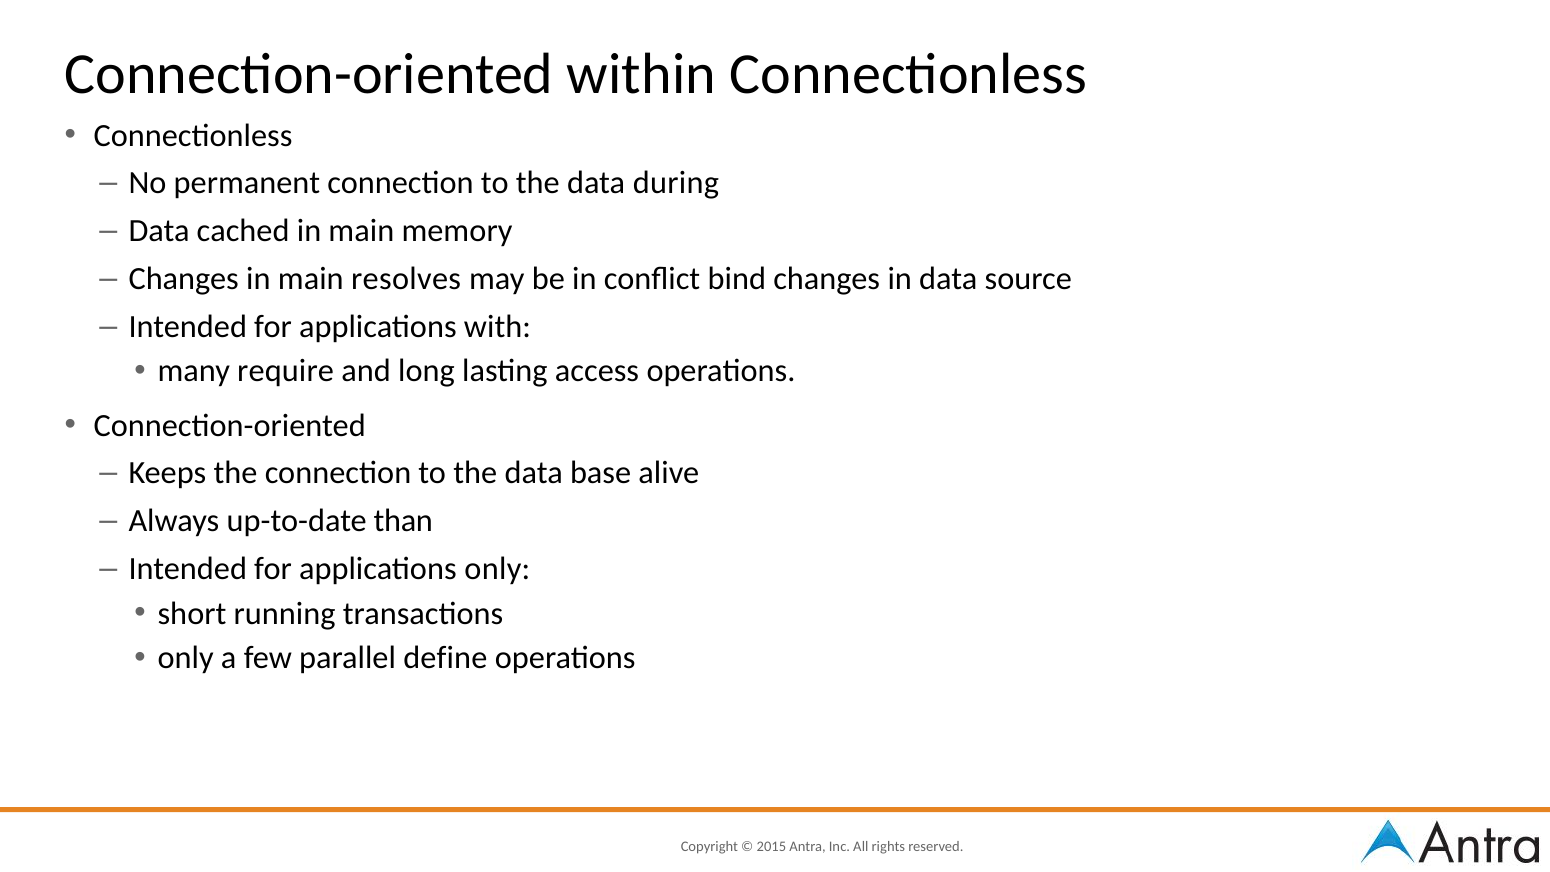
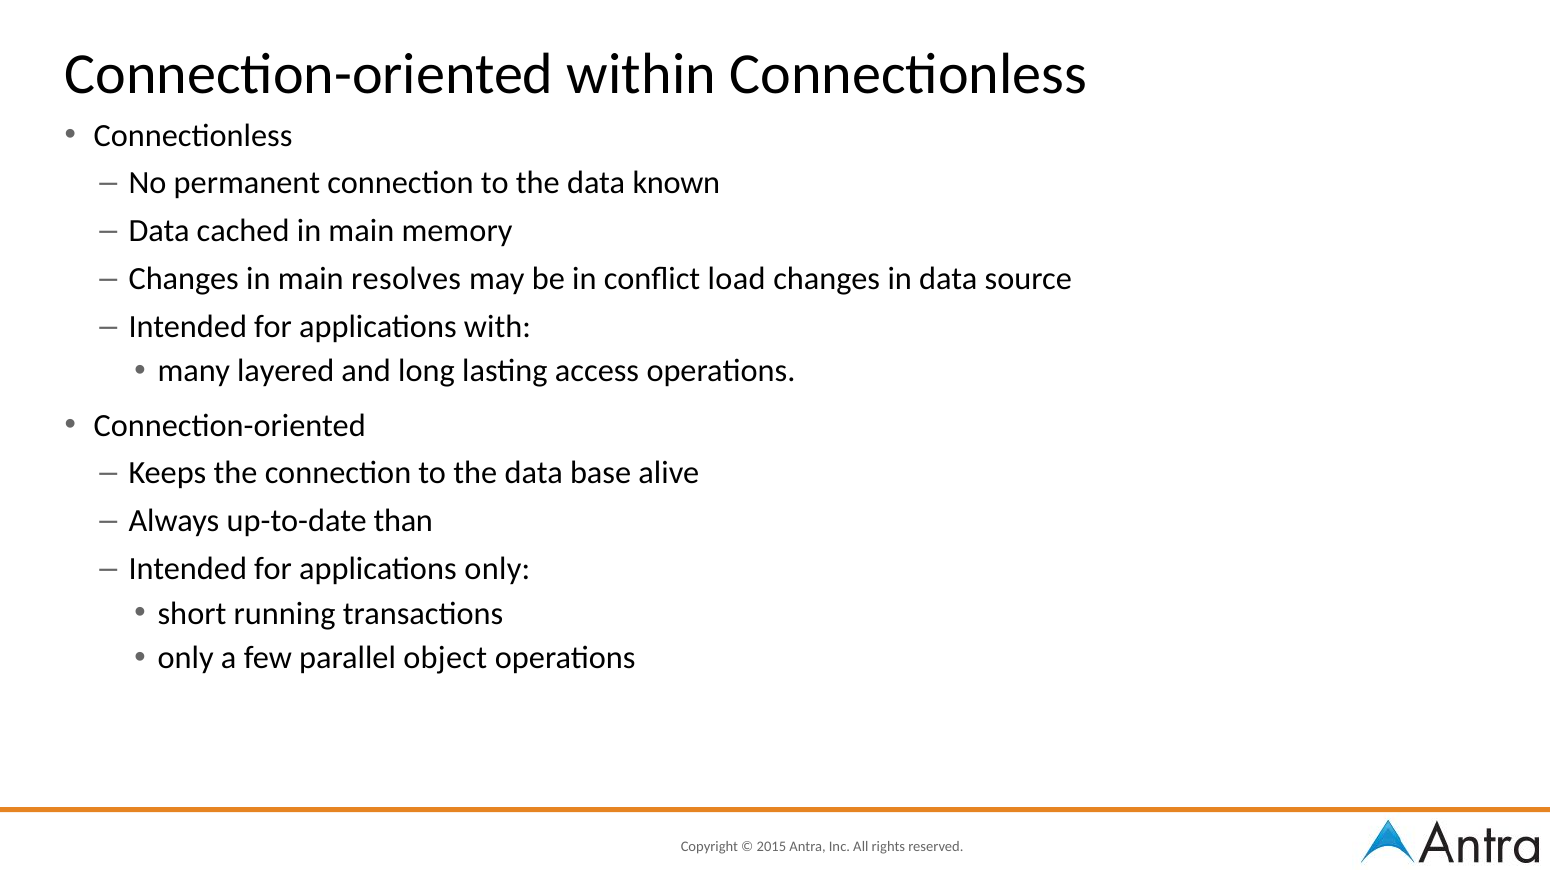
during: during -> known (676, 183)
bind: bind -> load (737, 279)
require: require -> layered (286, 371)
define: define -> object (445, 658)
